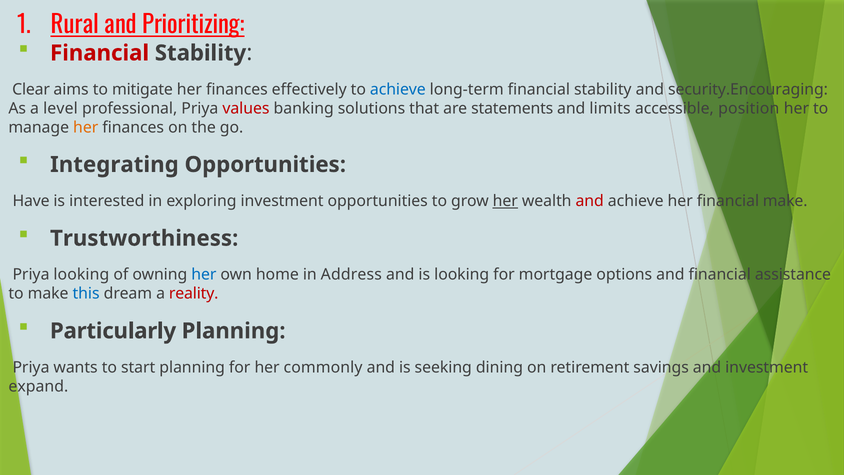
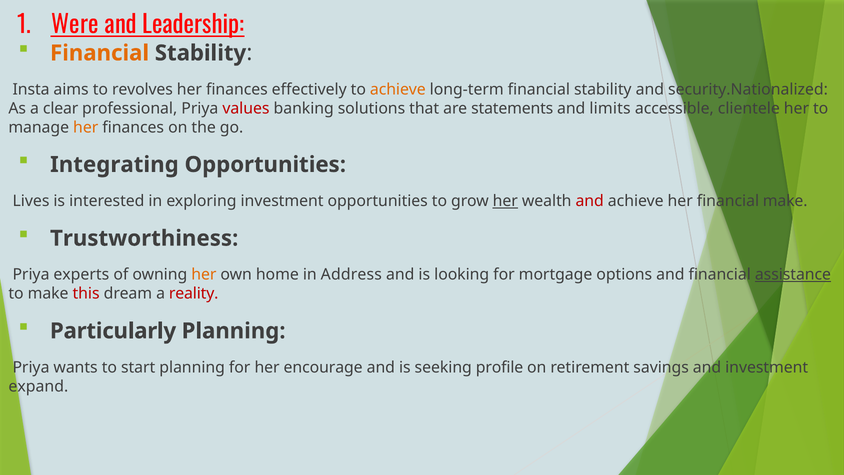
Rural: Rural -> Were (75, 25)
Prioritizing: Prioritizing -> Leadership (193, 25)
Financial colour: red -> orange (100, 53)
Clear: Clear -> Insta (31, 89)
mitigate: mitigate -> revolves (142, 89)
achieve colour: blue -> orange (398, 89)
security.Encouraging: security.Encouraging -> security.Nationalized (748, 89)
level: level -> clear (61, 108)
position: position -> clientele (749, 108)
Have: Have -> Lives (31, 201)
Priya looking: looking -> experts (81, 275)
her colour: blue -> orange (204, 275)
assistance underline: none -> present (793, 275)
this colour: blue -> red (86, 294)
commonly: commonly -> encourage (323, 367)
dining: dining -> profile (500, 367)
